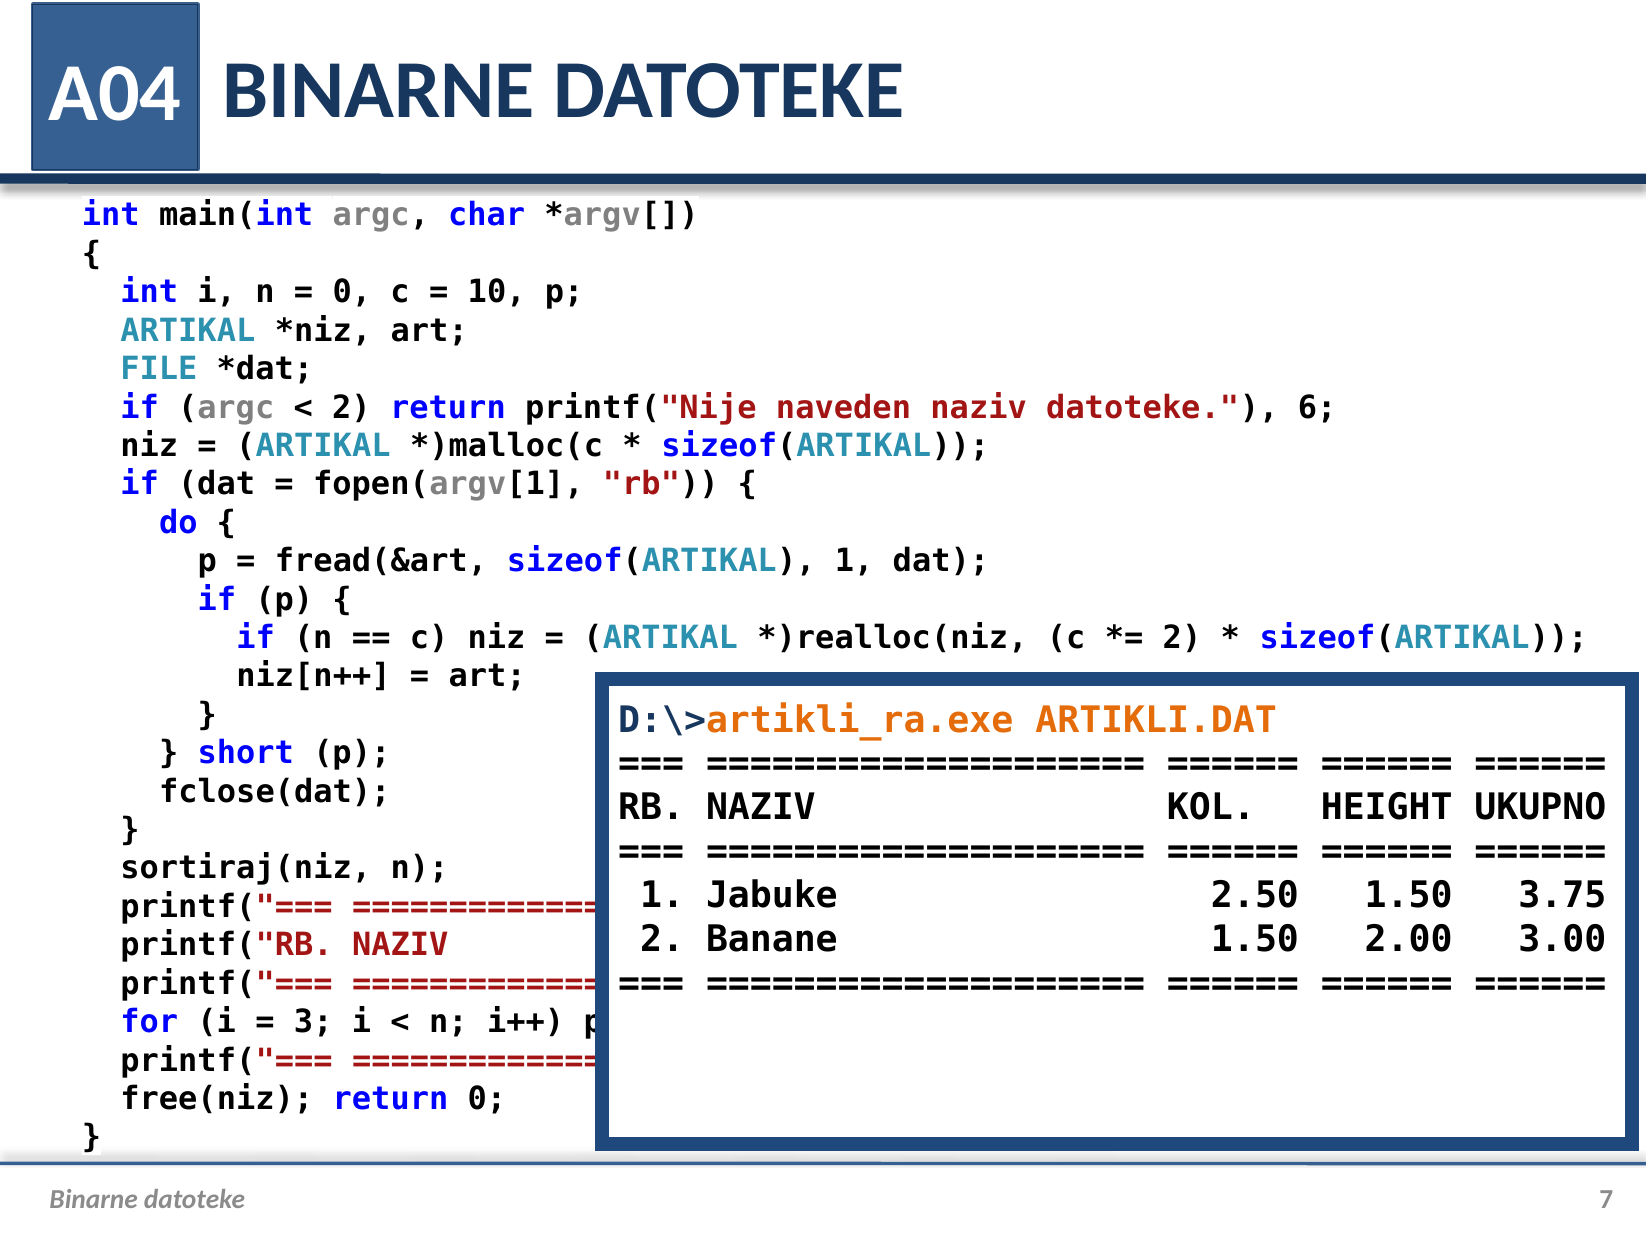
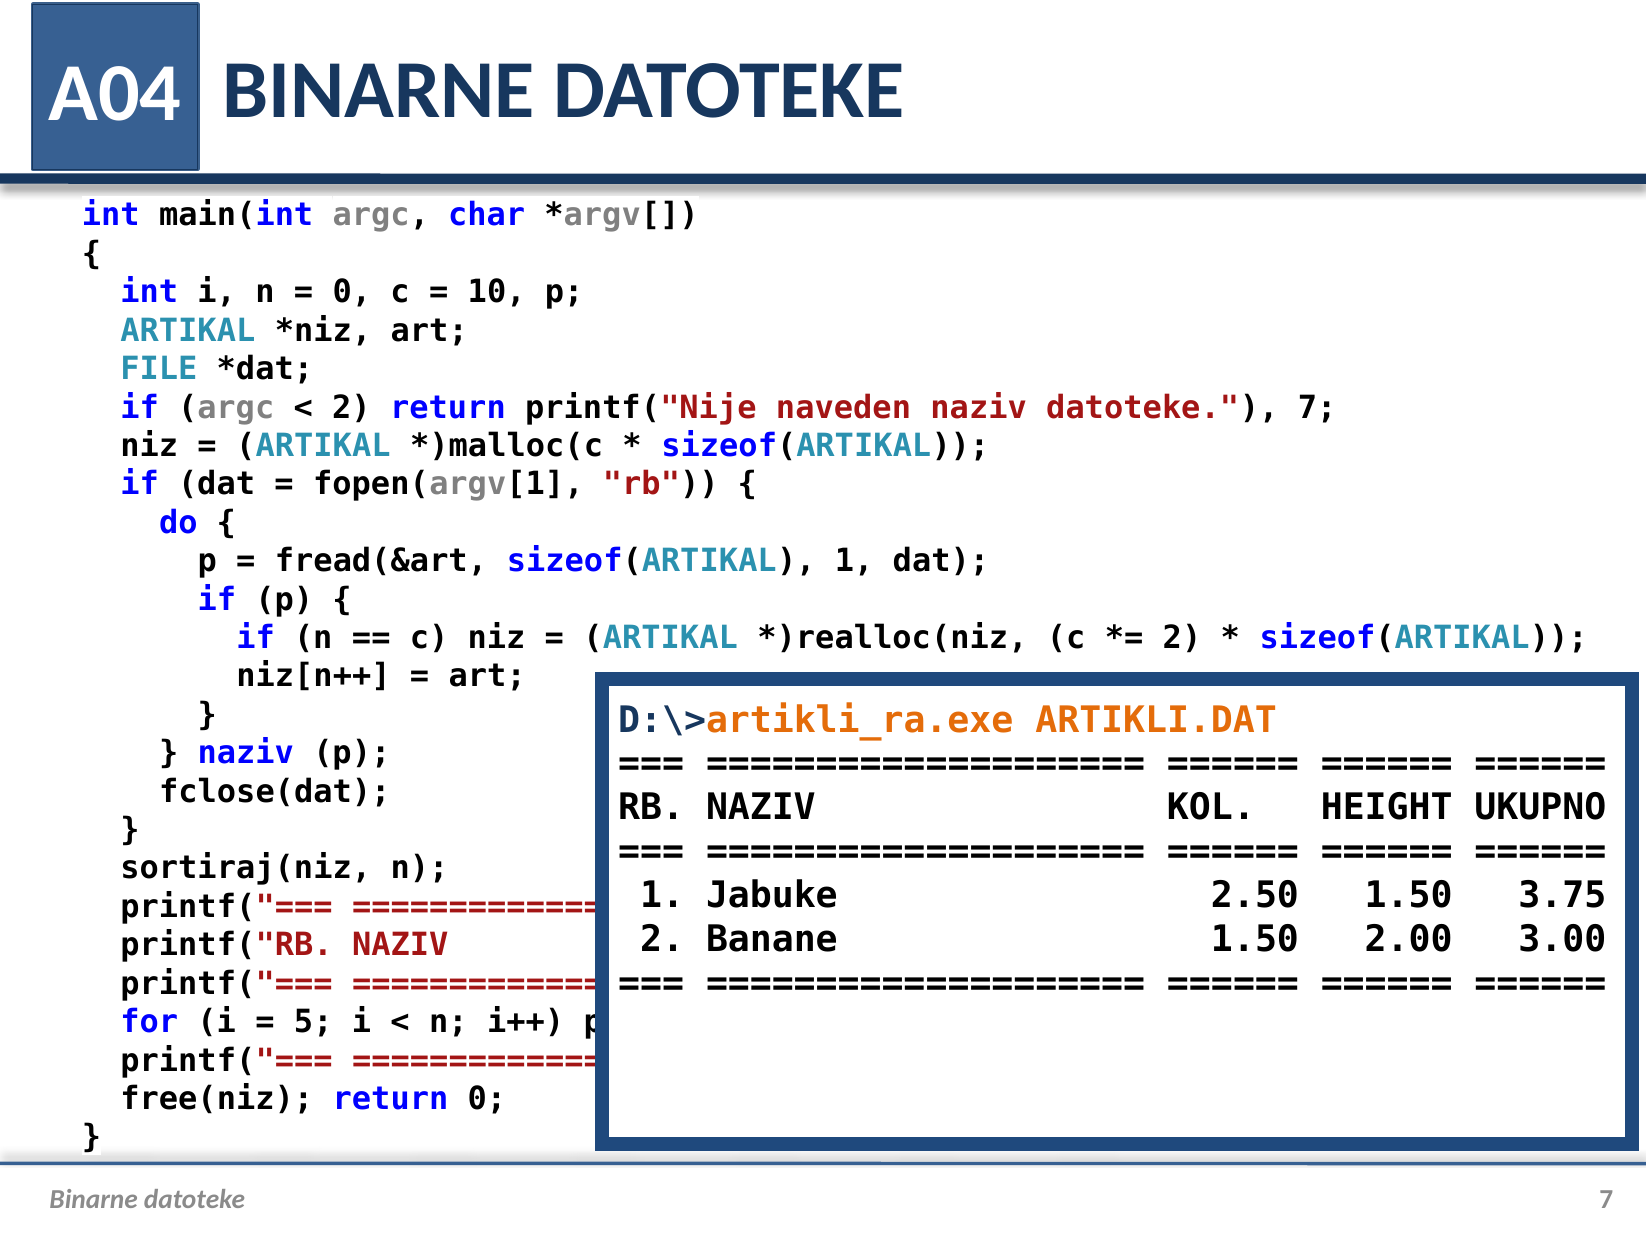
naziv datoteke 6: 6 -> 7 (1317, 408)
short: short -> naziv (246, 753)
3: 3 -> 5 (313, 1022)
